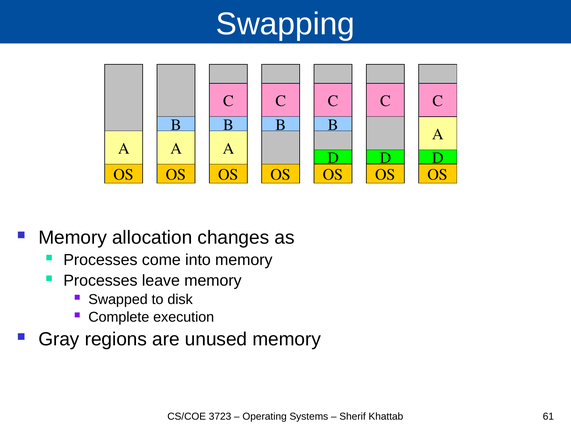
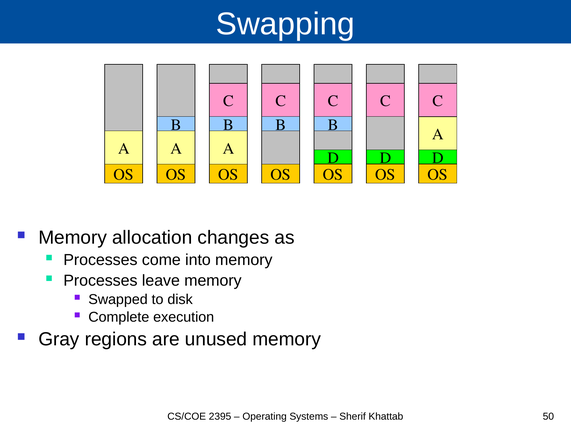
3723: 3723 -> 2395 (220, 417)
61: 61 -> 50 (548, 417)
